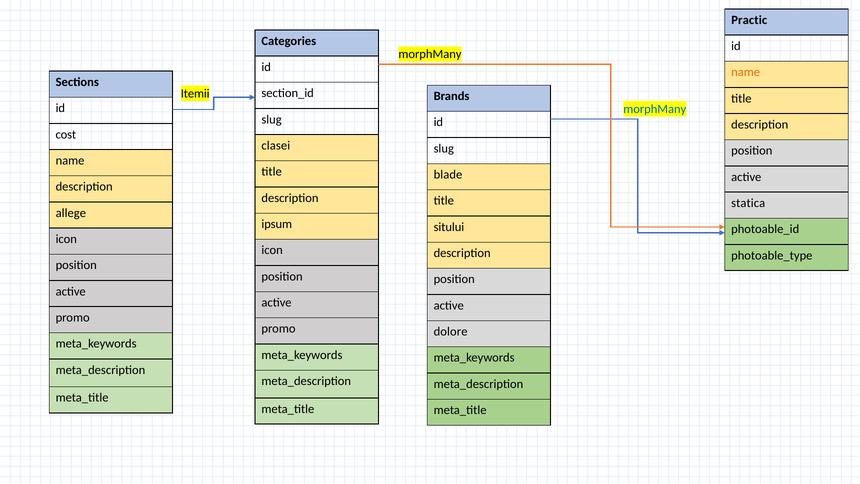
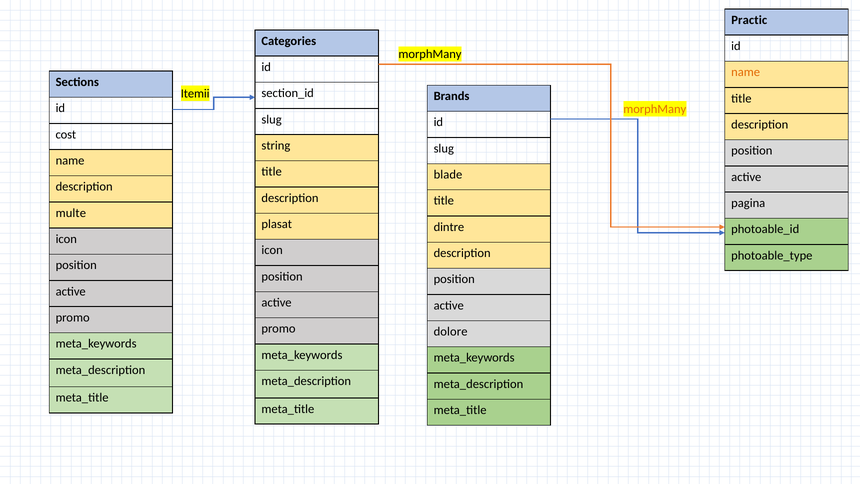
morphMany colour: blue -> orange (655, 109)
clasei: clasei -> string (276, 146)
statica: statica -> pagina (748, 203)
allege: allege -> multe (71, 213)
ipsum: ipsum -> plasat (277, 224)
sitului: sitului -> dintre (449, 227)
